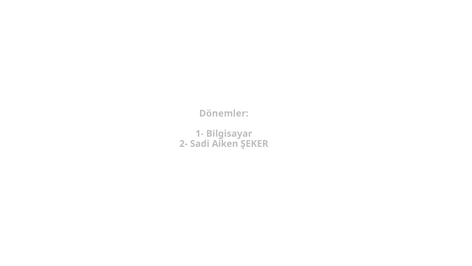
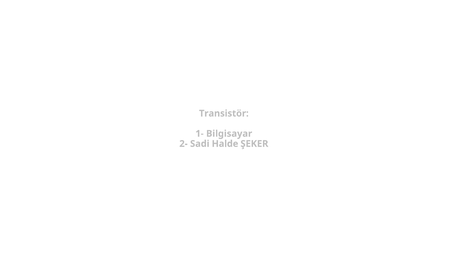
Dönemler: Dönemler -> Transistör (224, 113)
Aiken: Aiken -> Halde (225, 143)
